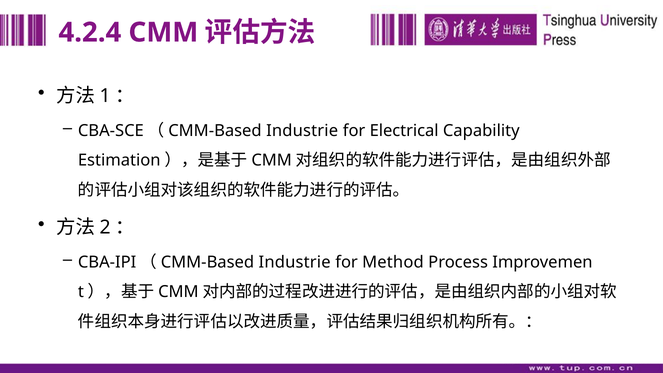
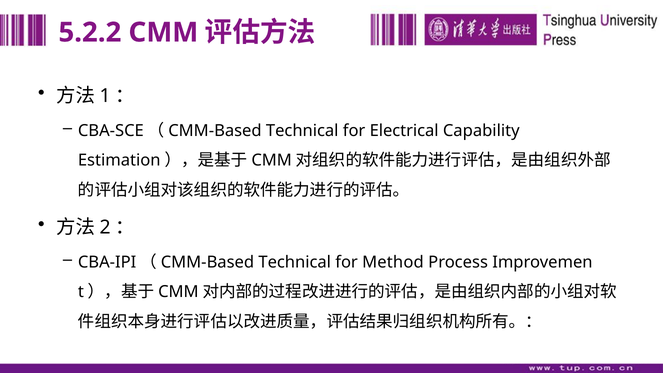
4.2.4: 4.2.4 -> 5.2.2 (90, 32)
CBA-SCE（CMM-Based Industrie: Industrie -> Technical (302, 131)
CBA-IPI（CMM-Based Industrie: Industrie -> Technical (295, 262)
